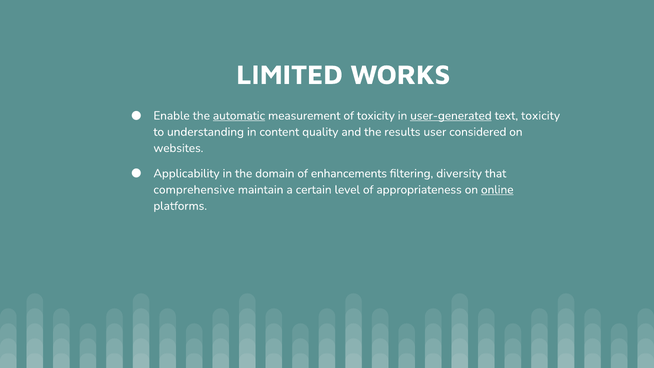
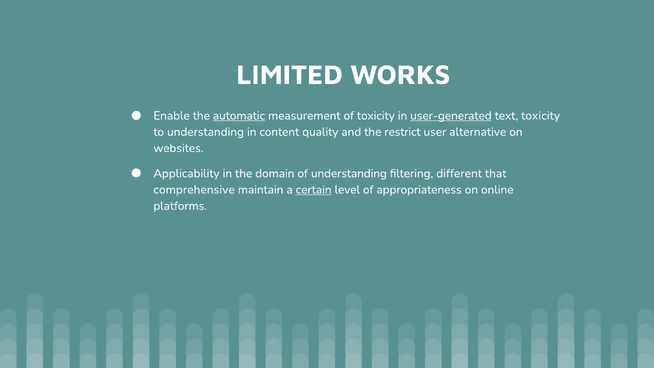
results: results -> restrict (402, 132)
considered: considered -> alternative (478, 132)
of enhancements: enhancements -> understanding (349, 173)
diversity: diversity -> different (459, 173)
certain underline: none -> present (314, 190)
online underline: present -> none (497, 190)
